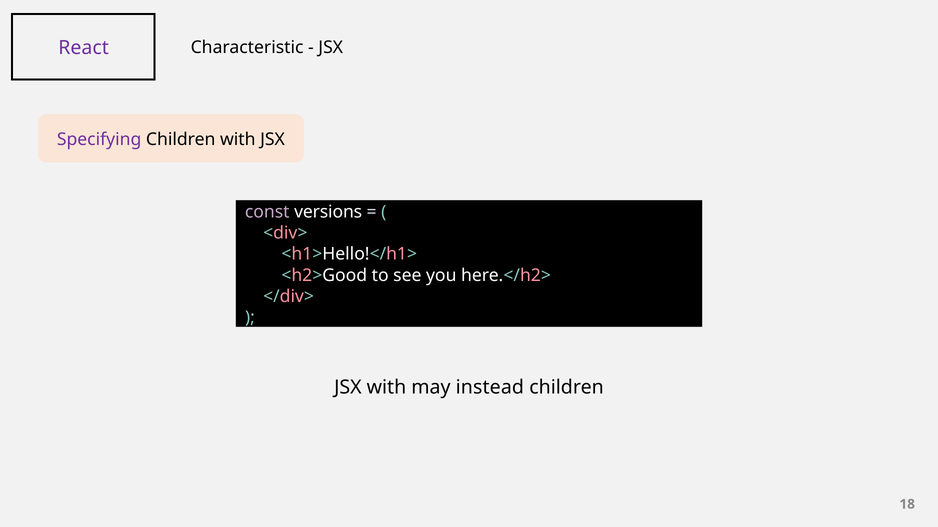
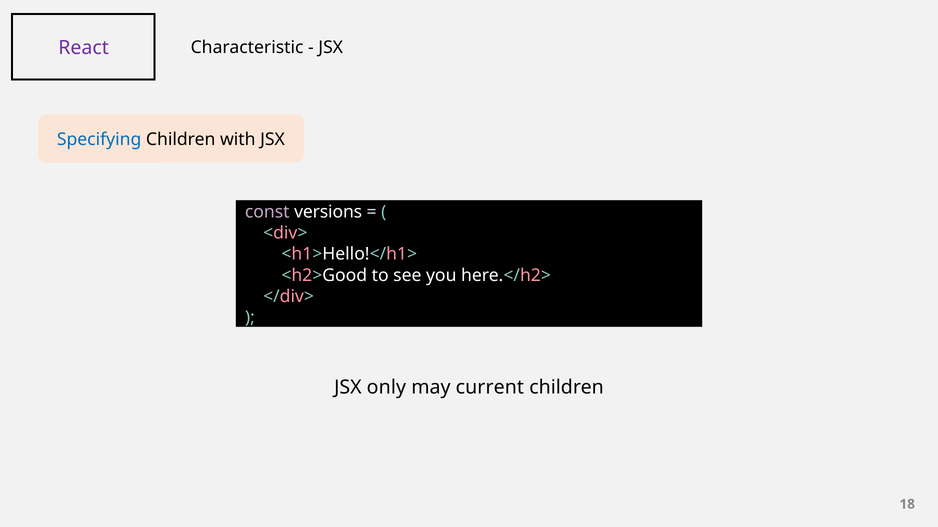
Specifying colour: purple -> blue (99, 140)
JSX with: with -> only (386, 388)
instead: instead -> current (490, 388)
